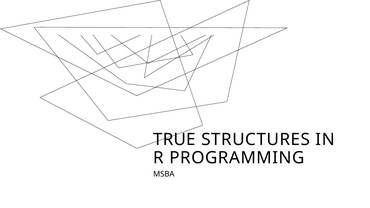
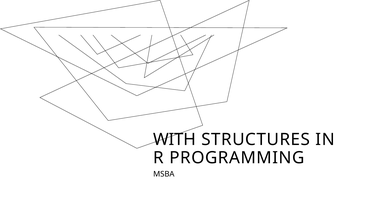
TRUE: TRUE -> WITH (175, 140)
